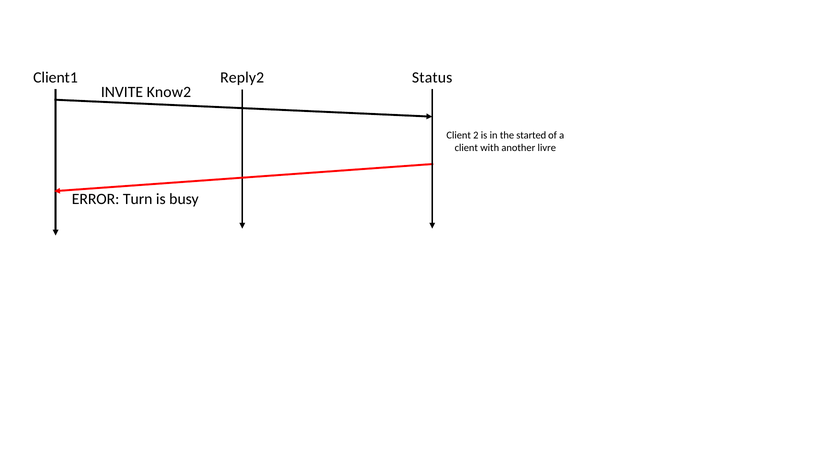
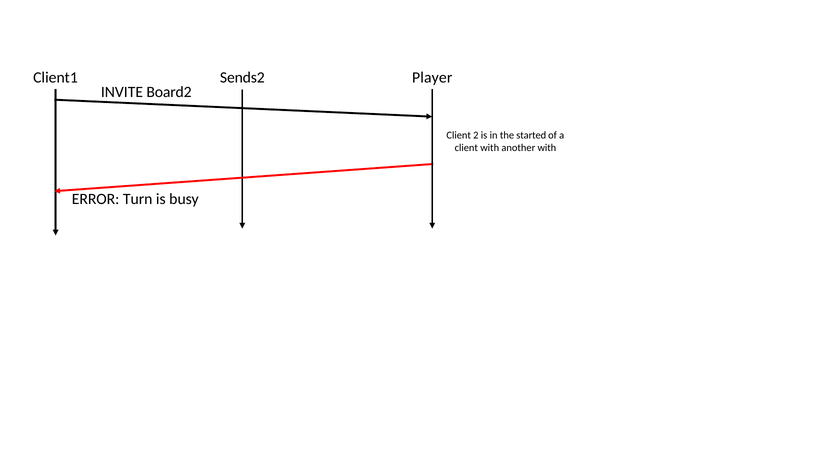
Reply2: Reply2 -> Sends2 (242, 78)
Status: Status -> Player (432, 78)
Know2: Know2 -> Board2 (169, 92)
another livre: livre -> with (547, 148)
